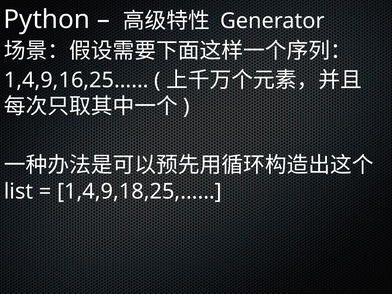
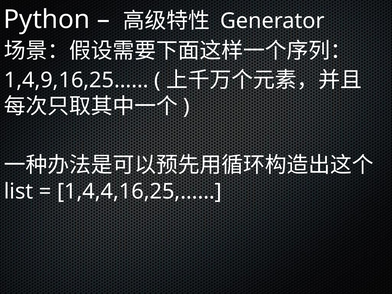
1,4,9,18,25,……: 1,4,9,18,25,…… -> 1,4,4,16,25,…… (139, 191)
